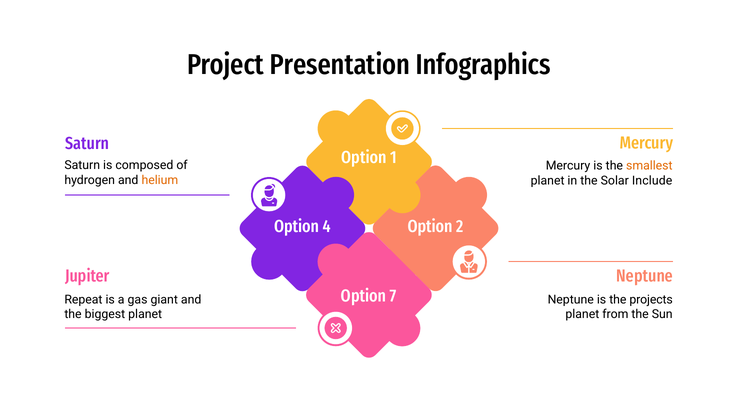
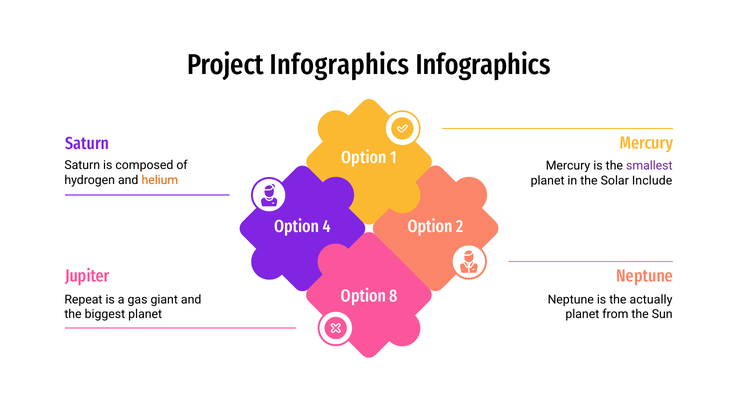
Project Presentation: Presentation -> Infographics (340, 65)
smallest colour: orange -> purple (649, 166)
7: 7 -> 8 (393, 296)
projects: projects -> actually (651, 300)
